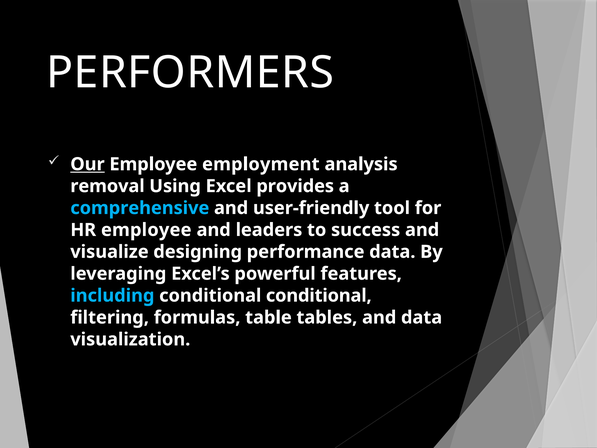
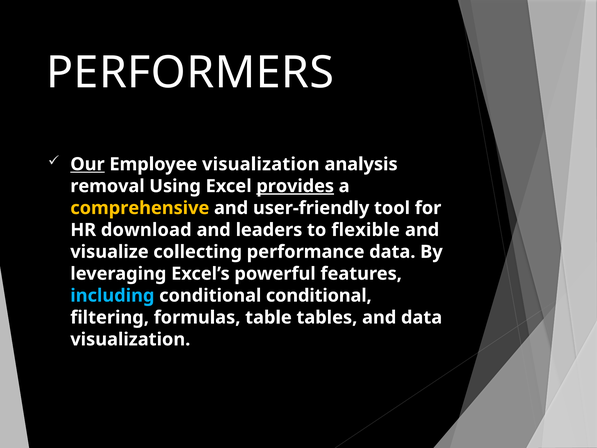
Employee employment: employment -> visualization (261, 164)
provides underline: none -> present (295, 186)
comprehensive colour: light blue -> yellow (140, 208)
HR employee: employee -> download (146, 230)
success: success -> flexible (366, 230)
designing: designing -> collecting (198, 252)
